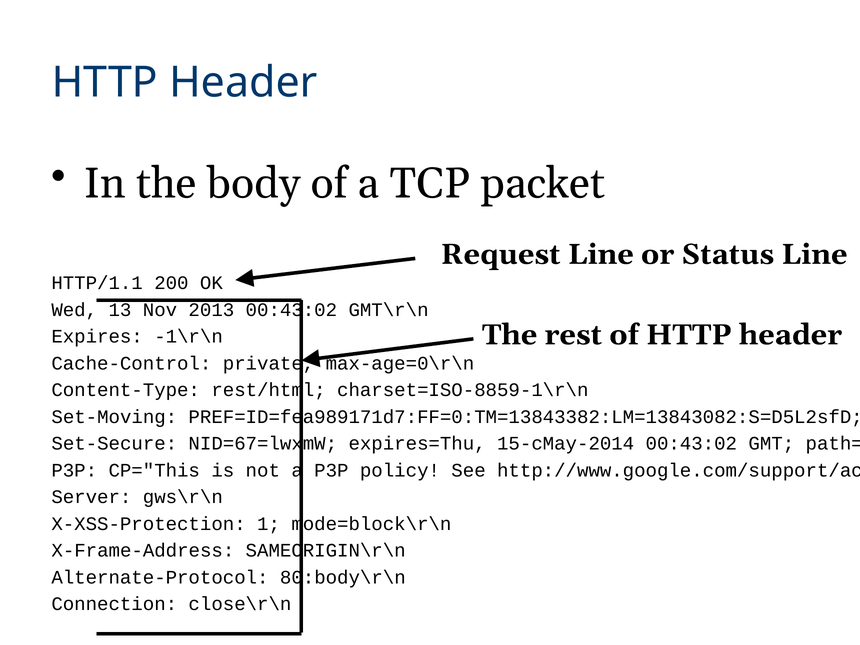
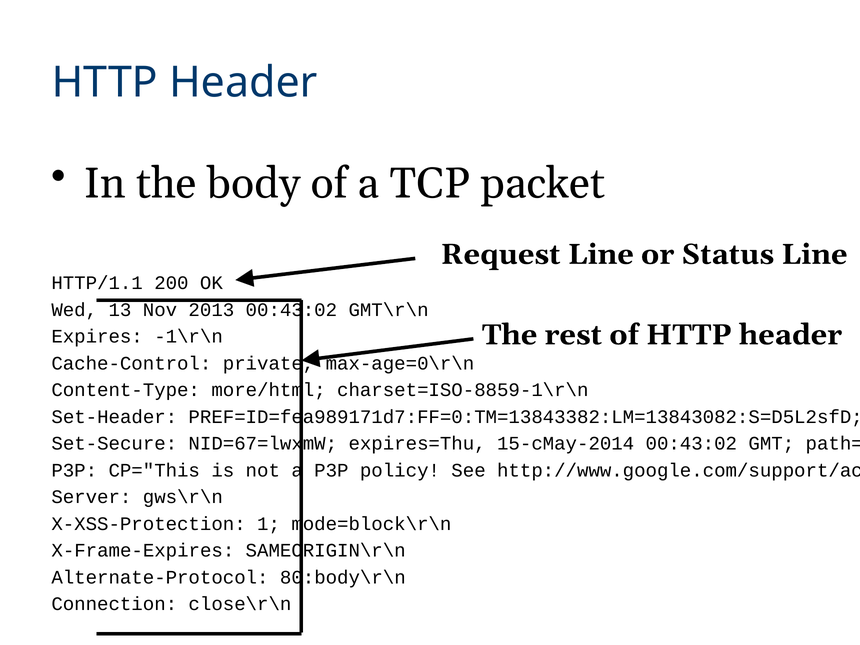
rest/html: rest/html -> more/html (269, 390)
Set-Moving: Set-Moving -> Set-Header (114, 417)
X-Frame-Address: X-Frame-Address -> X-Frame-Expires (143, 551)
